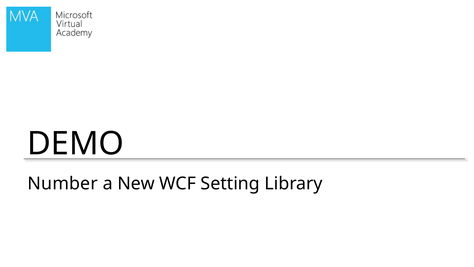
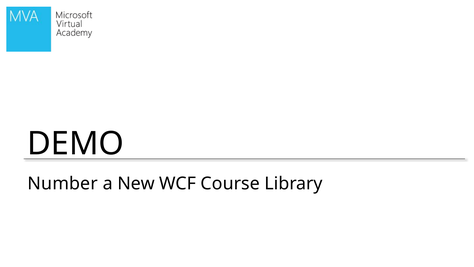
Setting: Setting -> Course (230, 183)
